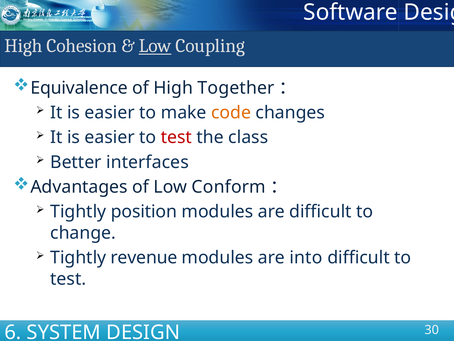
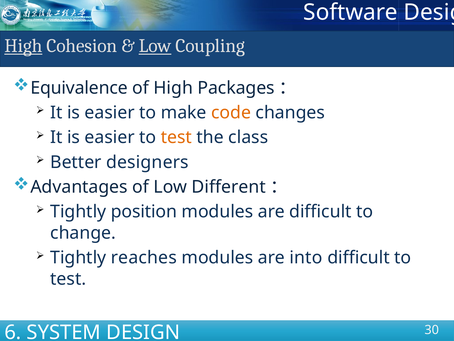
High underline: none -> present (23, 46)
Together: Together -> Packages (236, 88)
test colour: red -> orange (176, 137)
interfaces: interfaces -> designers (147, 162)
Conform: Conform -> Different (229, 187)
revenue: revenue -> reaches (144, 257)
